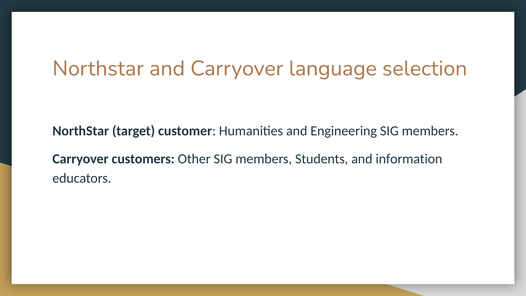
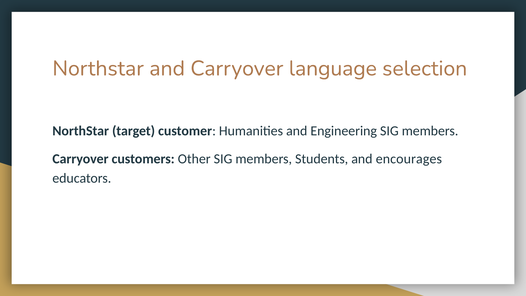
information: information -> encourages (409, 159)
